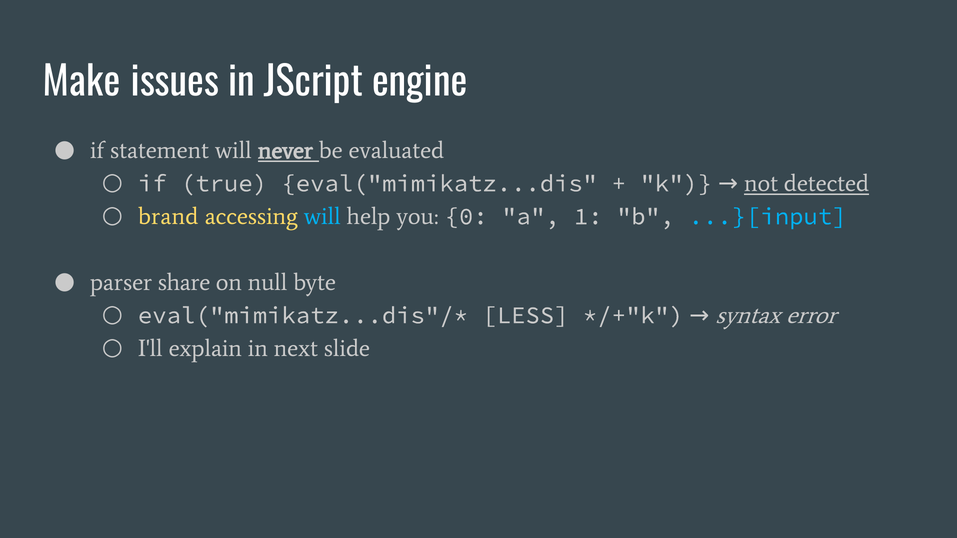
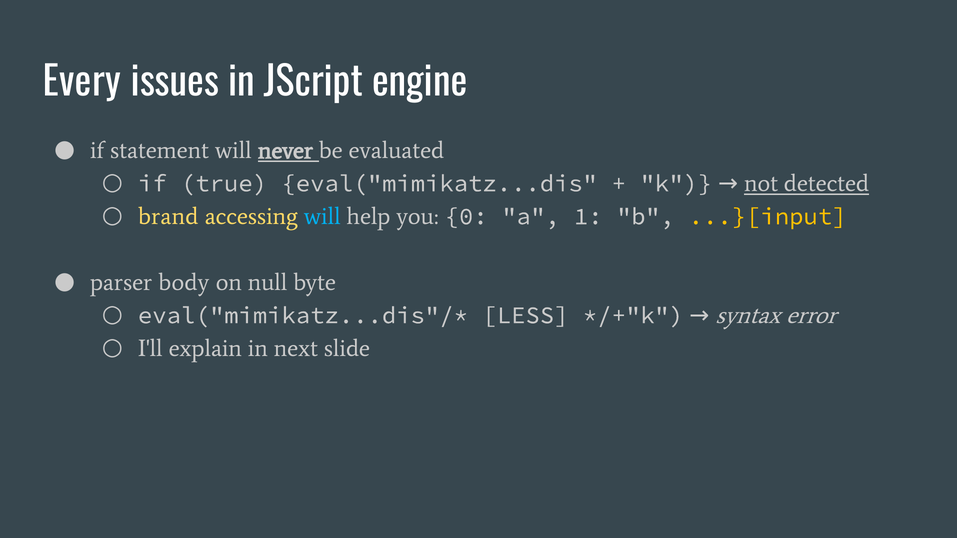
Make: Make -> Every (82, 83)
...}[input colour: light blue -> yellow (768, 217)
share: share -> body (184, 283)
